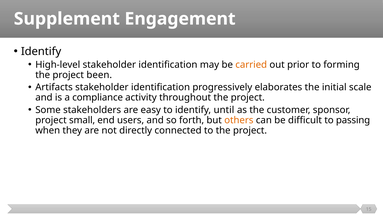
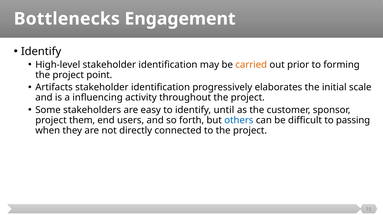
Supplement: Supplement -> Bottlenecks (67, 19)
been: been -> point (99, 75)
compliance: compliance -> influencing (98, 98)
small: small -> them (82, 120)
others colour: orange -> blue (239, 120)
